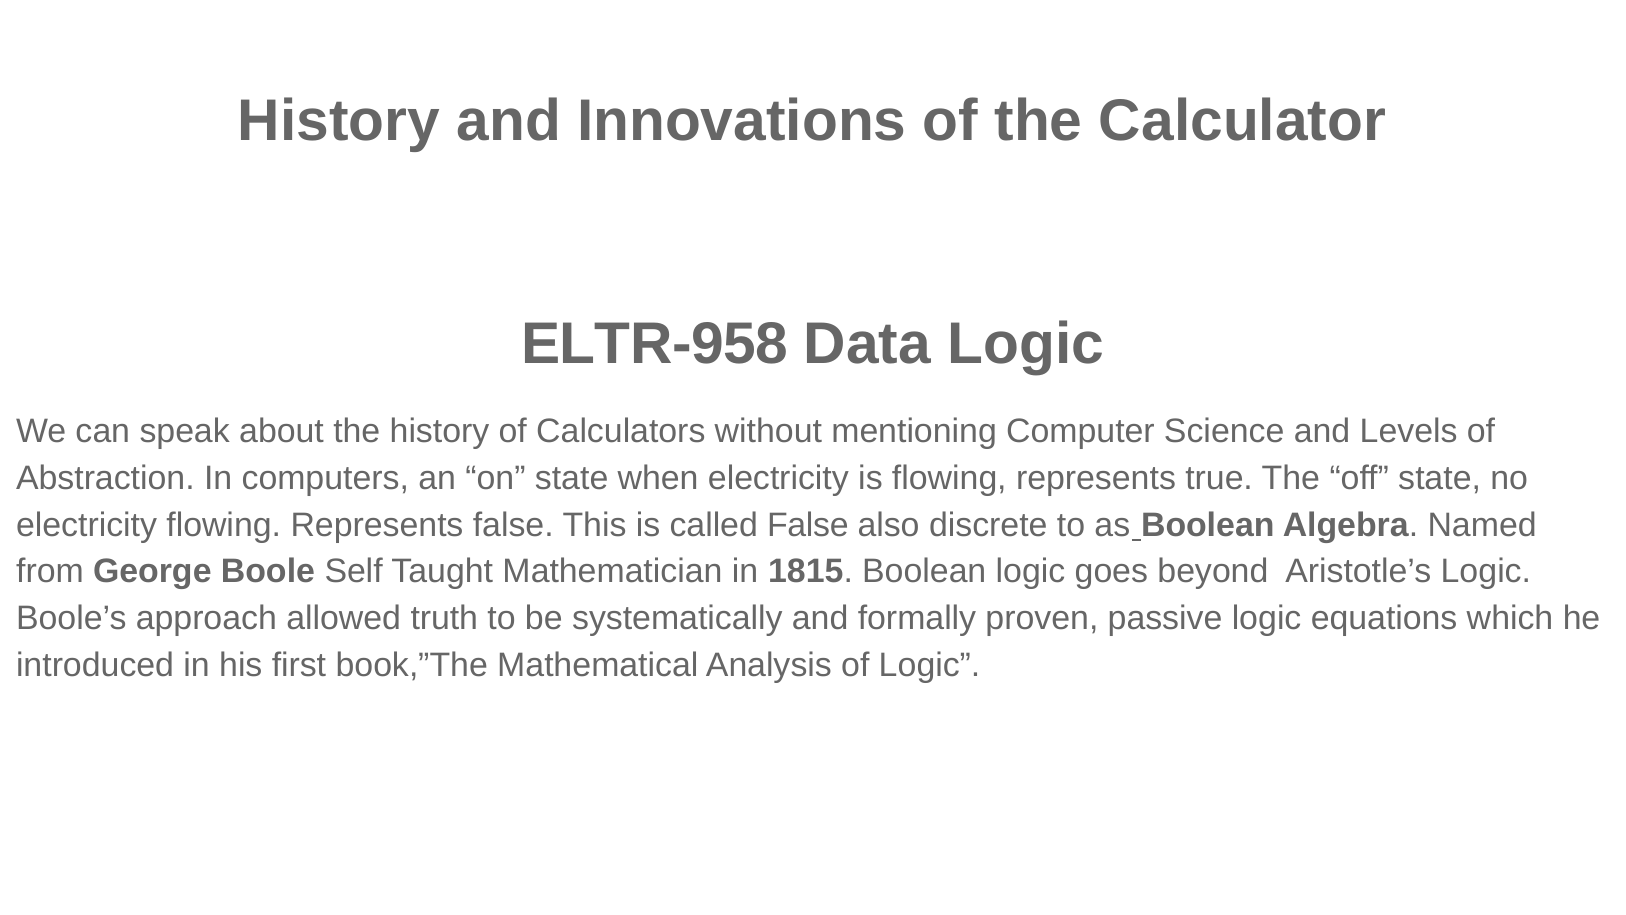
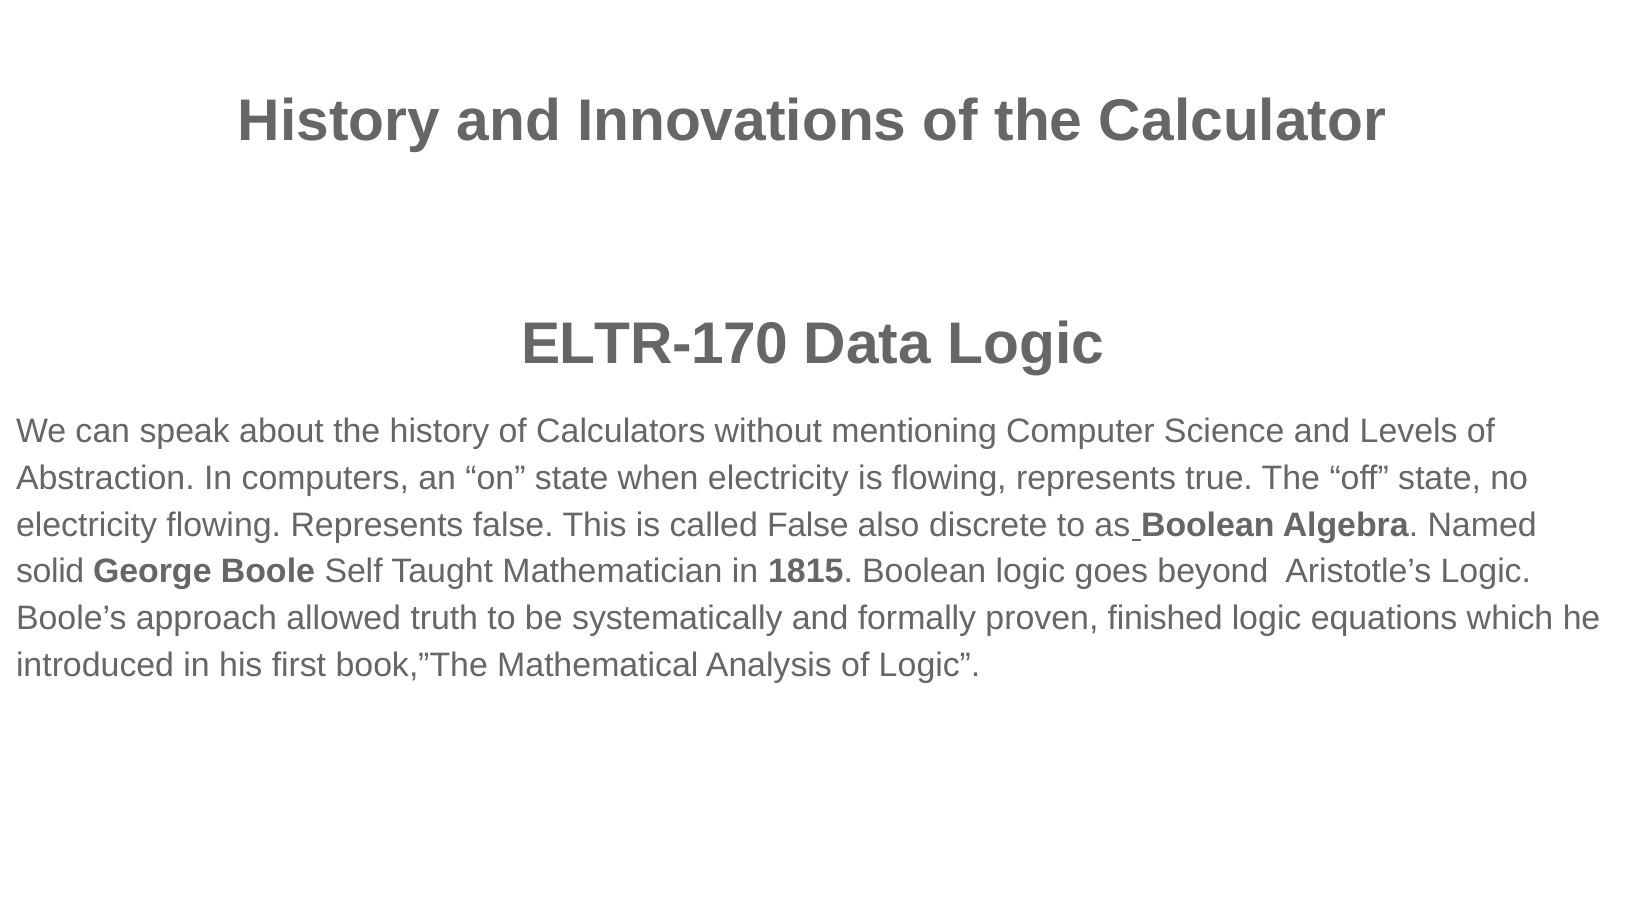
ELTR-958: ELTR-958 -> ELTR-170 (655, 344)
from: from -> solid (50, 571)
passive: passive -> finished (1165, 618)
